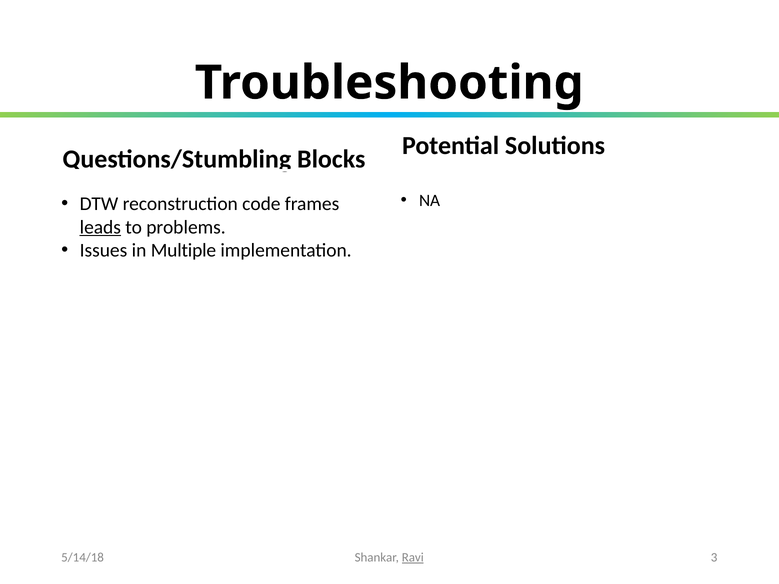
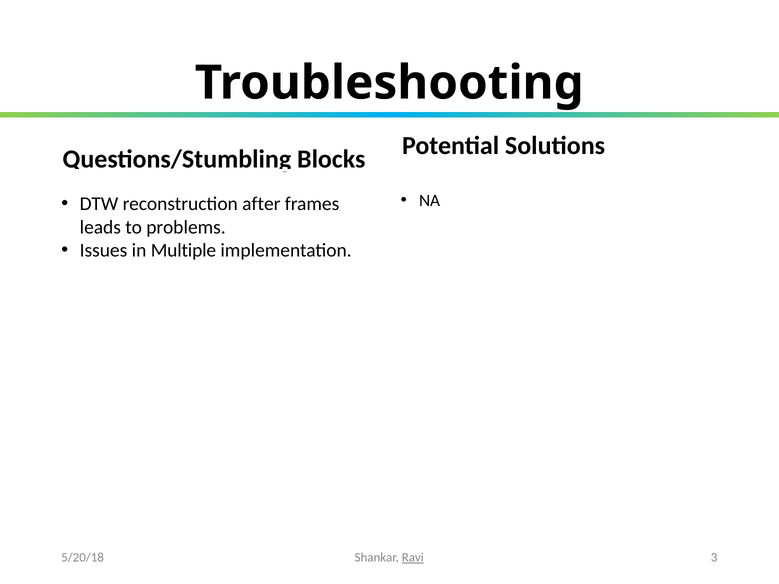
code: code -> after (261, 204)
leads underline: present -> none (100, 227)
5/14/18: 5/14/18 -> 5/20/18 (83, 558)
